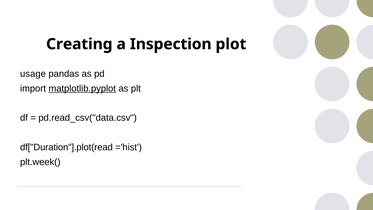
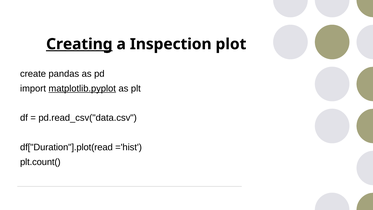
Creating underline: none -> present (79, 44)
usage: usage -> create (33, 74)
plt.week(: plt.week( -> plt.count( (40, 162)
